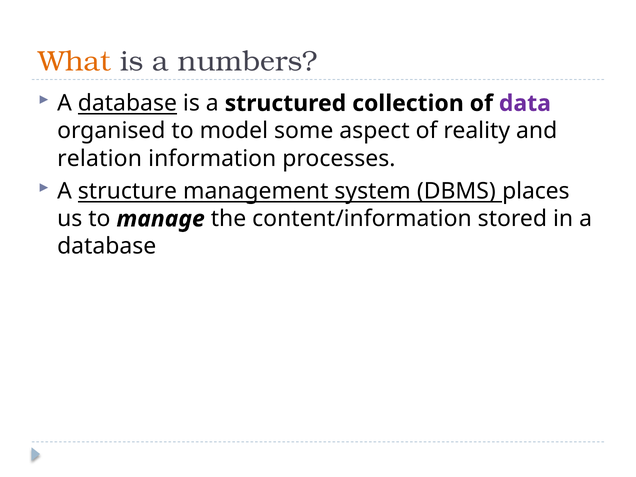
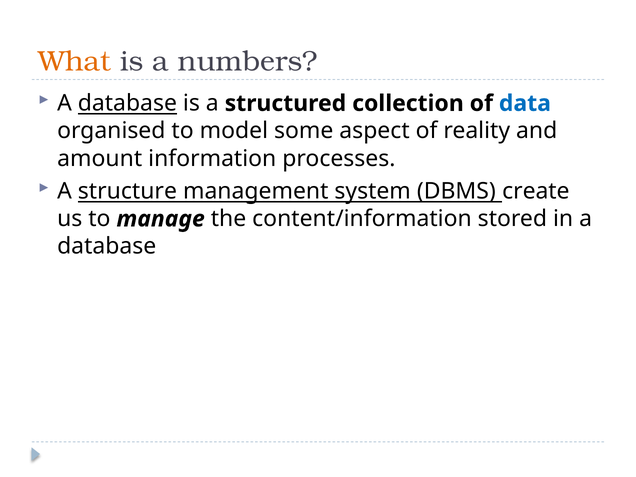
data colour: purple -> blue (525, 103)
relation: relation -> amount (100, 158)
places: places -> create (536, 191)
